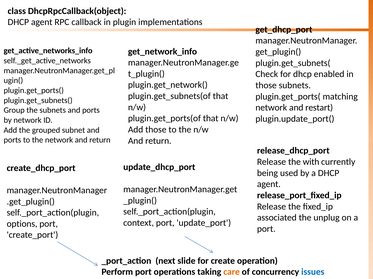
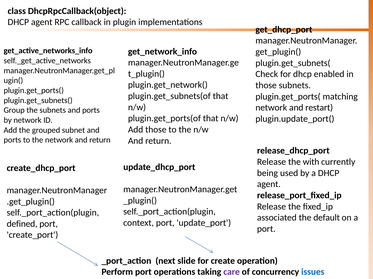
unplug: unplug -> default (327, 218)
options: options -> defined (22, 224)
care colour: orange -> purple (232, 273)
